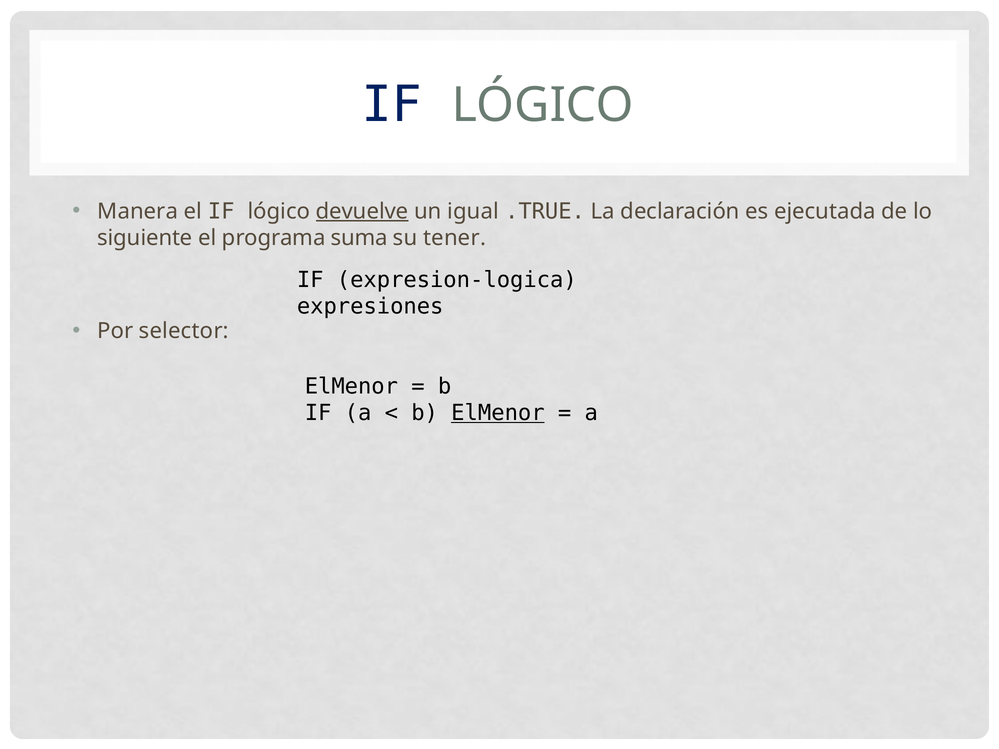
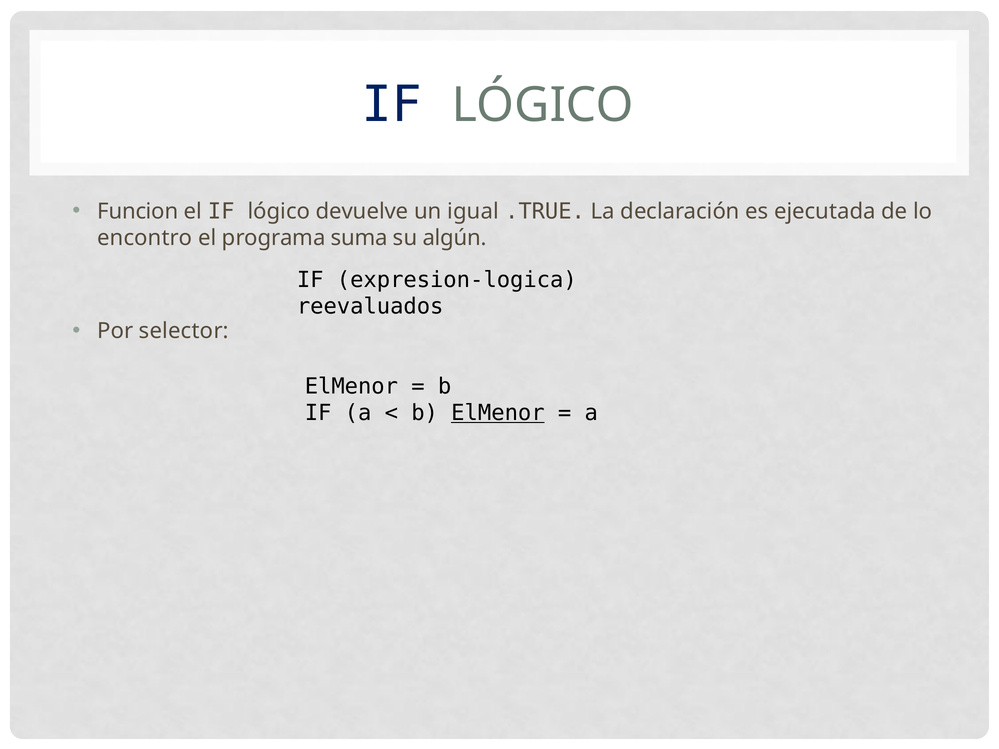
Manera: Manera -> Funcion (138, 211)
devuelve underline: present -> none (362, 211)
siguiente: siguiente -> encontro (145, 238)
tener: tener -> algún (455, 238)
expresiones: expresiones -> reevaluados (370, 307)
